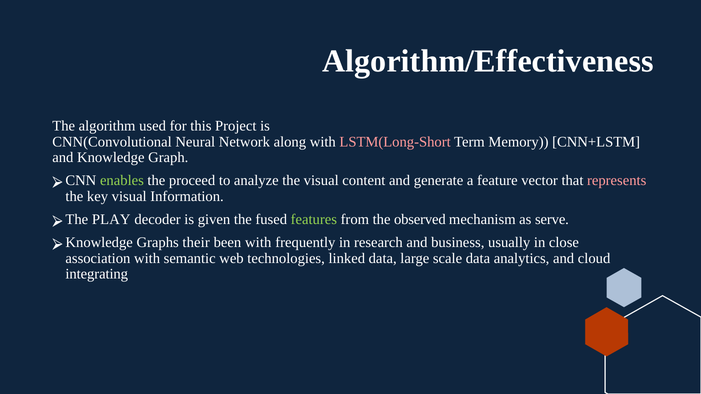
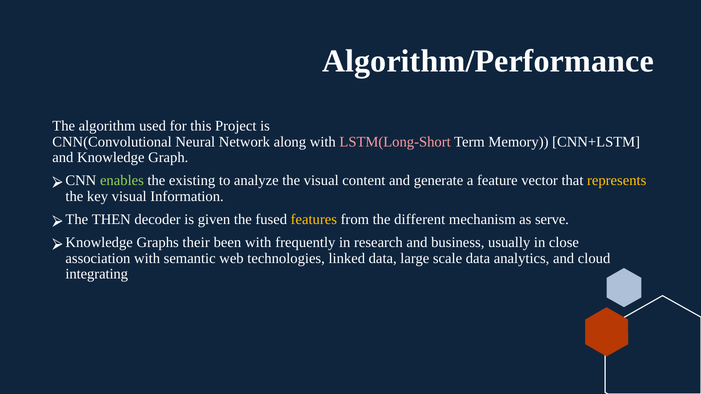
Algorithm/Effectiveness: Algorithm/Effectiveness -> Algorithm/Performance (488, 61)
proceed: proceed -> existing (192, 181)
represents colour: pink -> yellow (617, 181)
PLAY: PLAY -> THEN (111, 220)
features colour: light green -> yellow (314, 220)
observed: observed -> different (420, 220)
